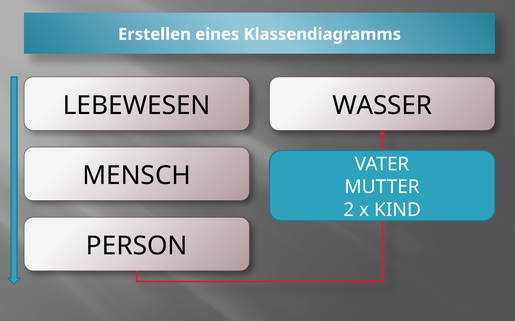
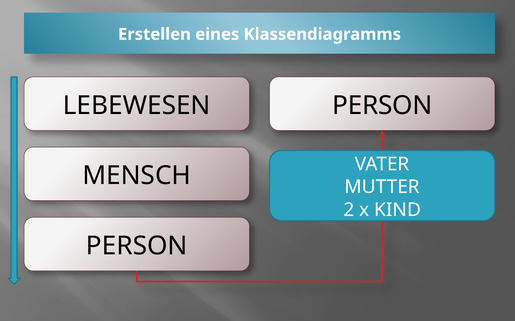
WASSER: WASSER -> PERSON (382, 106)
